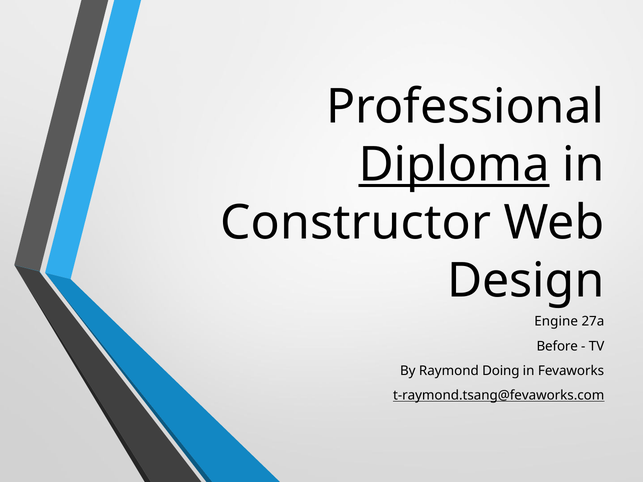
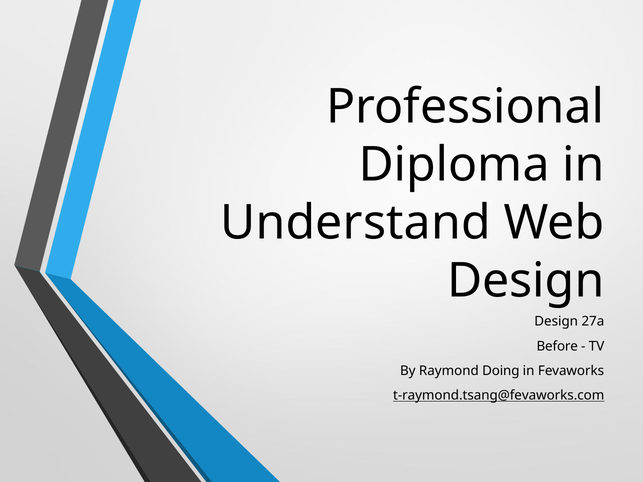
Diploma underline: present -> none (454, 165)
Constructor: Constructor -> Understand (355, 223)
Engine: Engine -> Design (556, 322)
